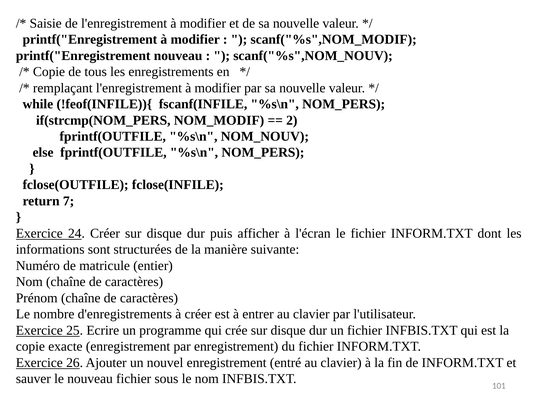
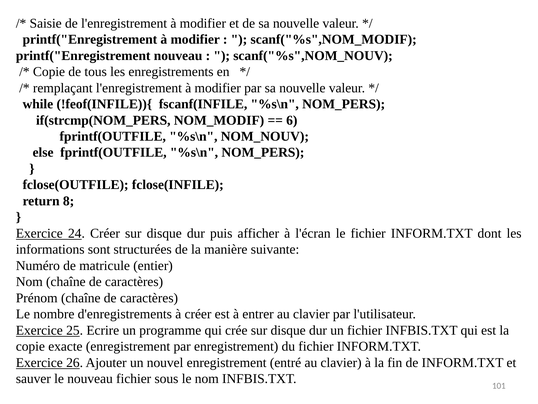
2: 2 -> 6 (292, 120)
7: 7 -> 8 (69, 201)
